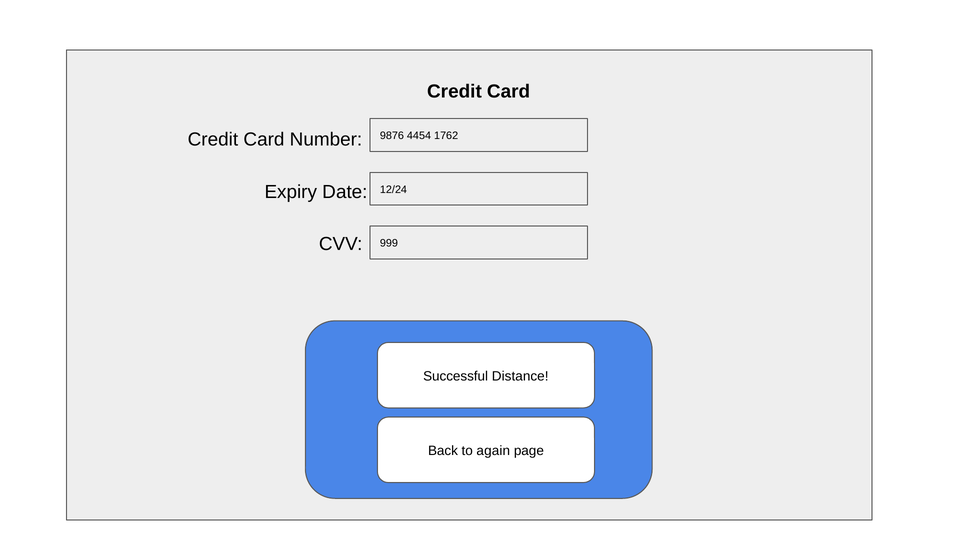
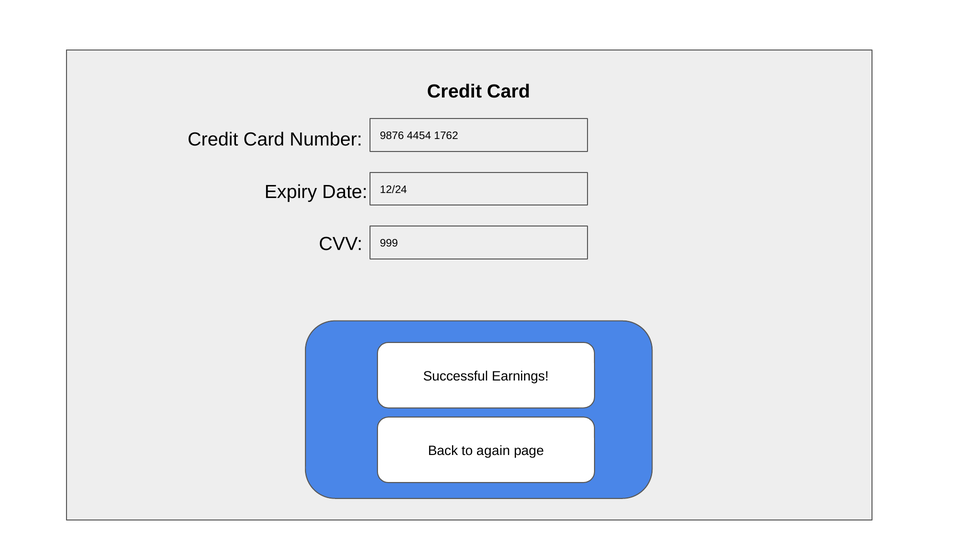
Successful Distance: Distance -> Earnings (520, 376)
